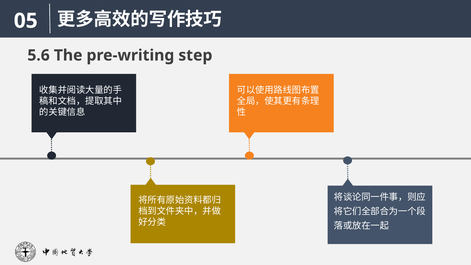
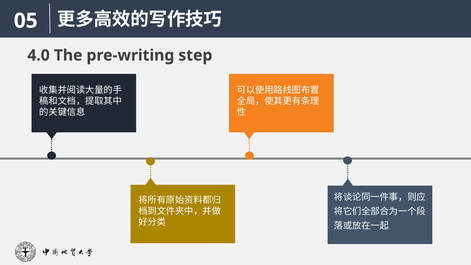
5.6: 5.6 -> 4.0 (39, 55)
